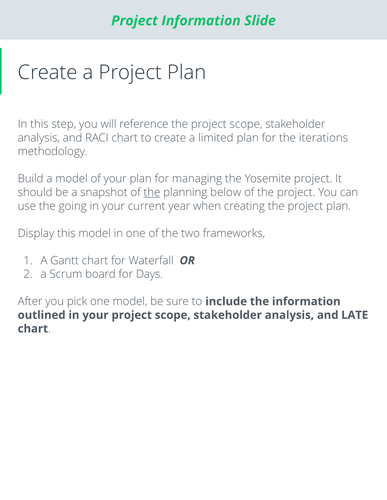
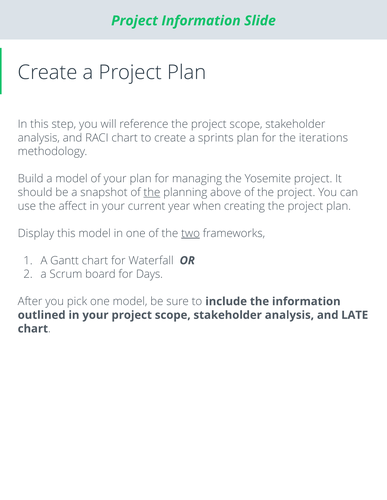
limited: limited -> sprints (216, 138)
below: below -> above (226, 193)
going: going -> affect (73, 206)
two underline: none -> present (191, 234)
